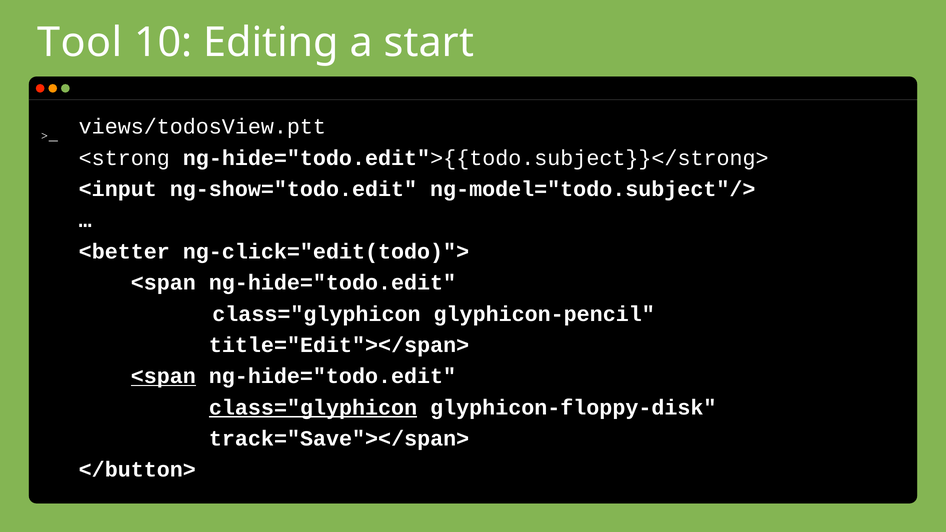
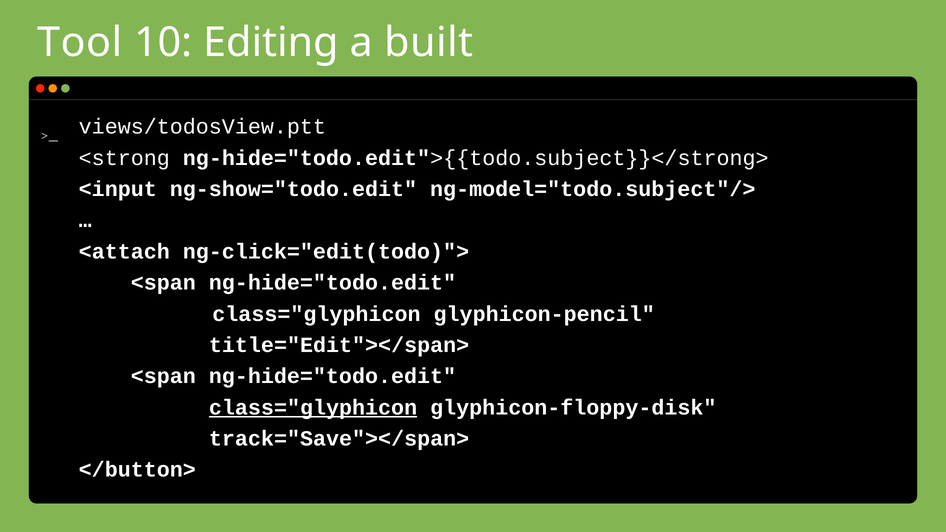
start: start -> built (429, 42)
<better: <better -> <attach (124, 252)
<span underline: present -> none (163, 376)
